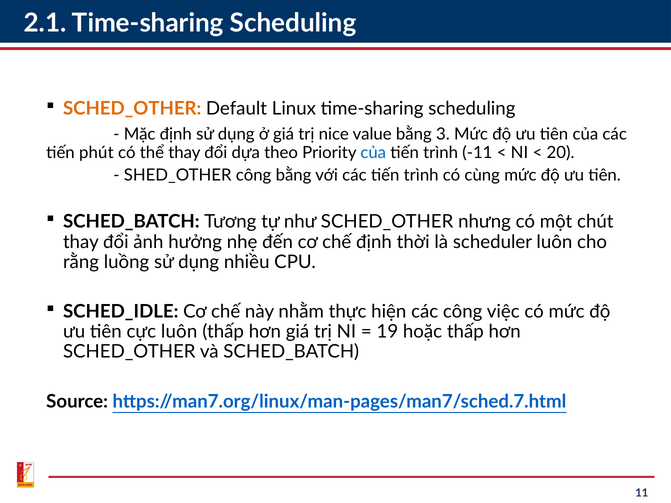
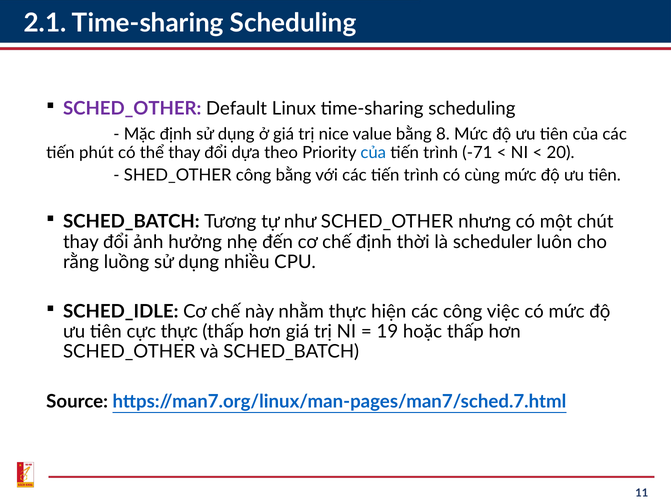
SCHED_OTHER colour: orange -> purple (132, 109)
3: 3 -> 8 (443, 134)
-11: -11 -> -71 (477, 153)
cực luôn: luôn -> thực (179, 332)
